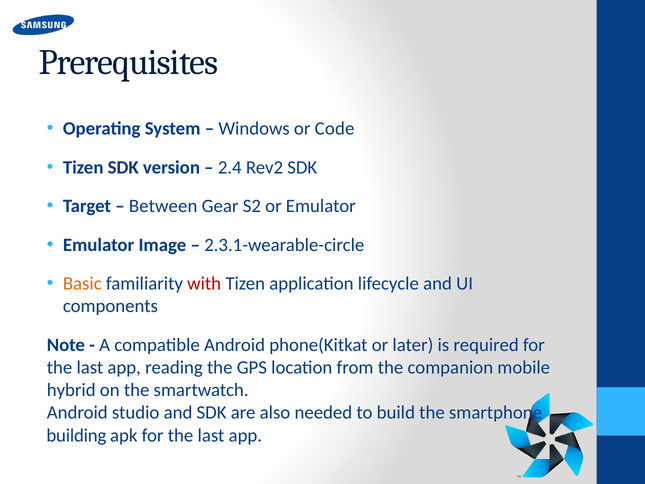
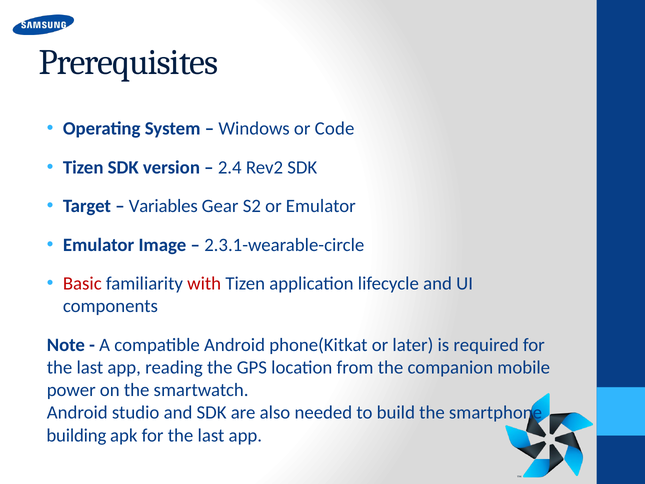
Between: Between -> Variables (163, 206)
Basic colour: orange -> red (82, 284)
hybrid: hybrid -> power (71, 390)
